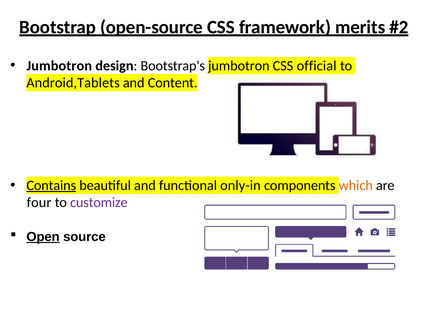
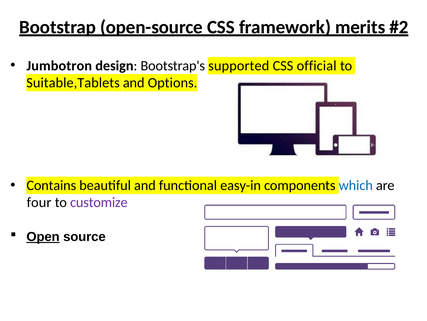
Bootstrap's jumbotron: jumbotron -> supported (239, 66)
Android,Tablets: Android,Tablets -> Suitable,Tablets (73, 83)
Content: Content -> Options (173, 83)
Contains underline: present -> none (51, 185)
only-in: only-in -> easy-in (241, 185)
which colour: orange -> blue (356, 185)
